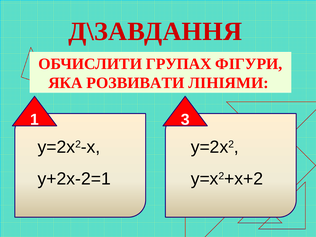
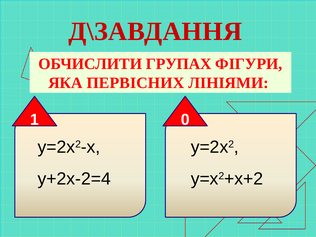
РОЗВИВАТИ: РОЗВИВАТИ -> ПЕРВІСНИХ (135, 83)
3: 3 -> 0 (185, 120)
у+2х-2=1: у+2х-2=1 -> у+2х-2=4 (74, 179)
